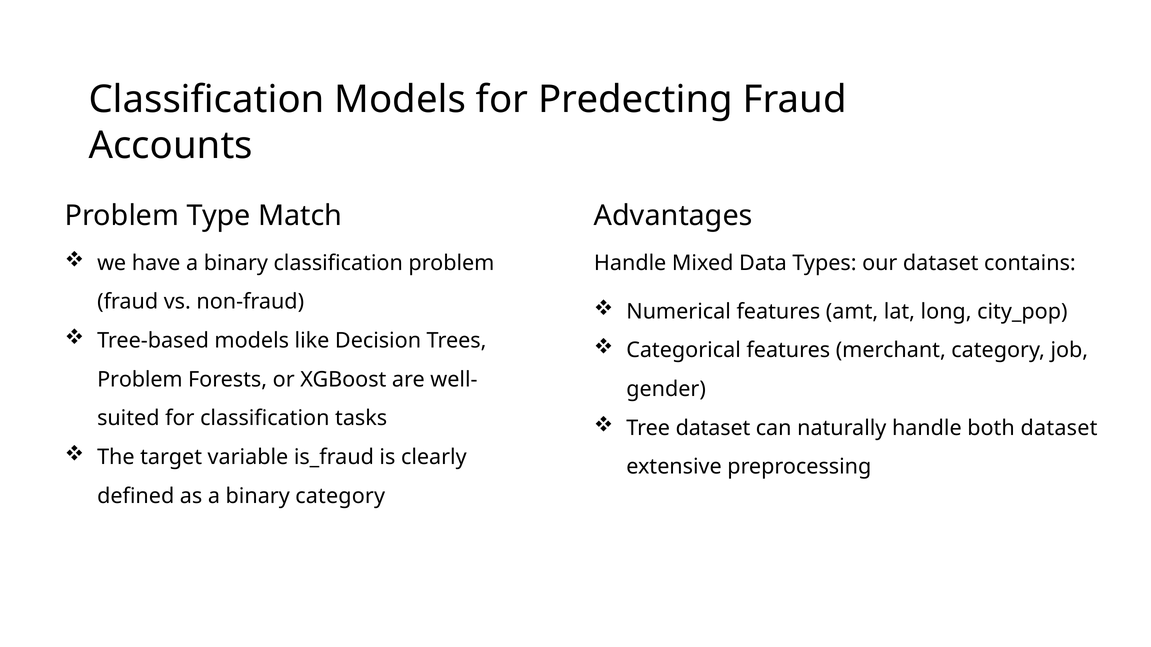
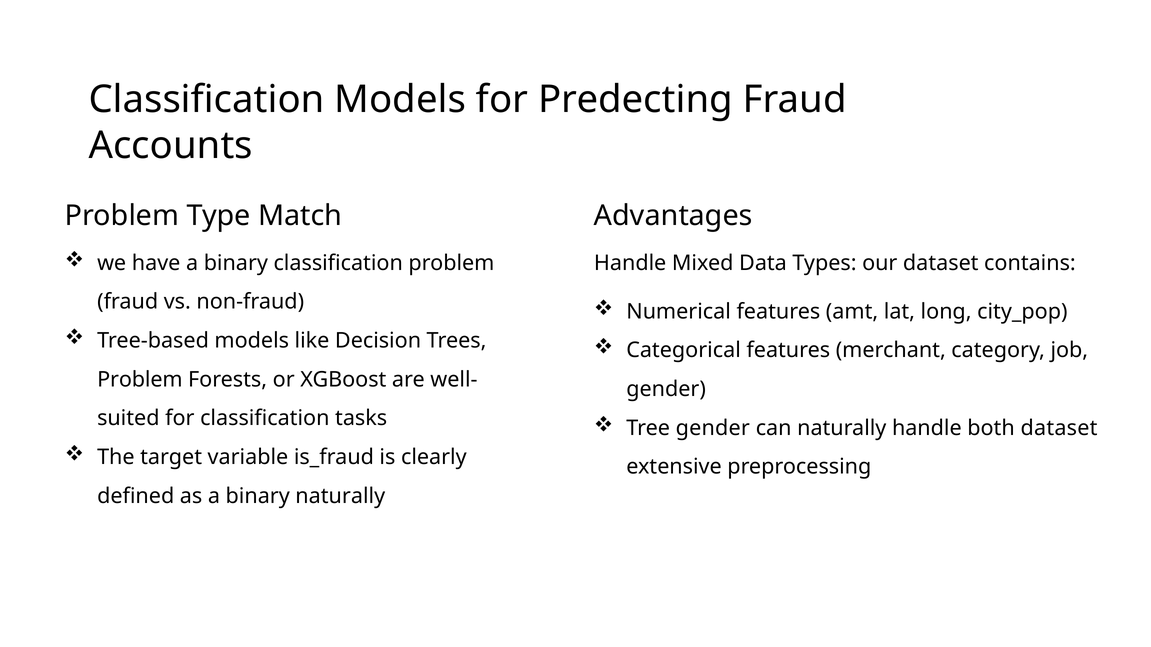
Tree dataset: dataset -> gender (713, 428)
binary category: category -> naturally (340, 496)
